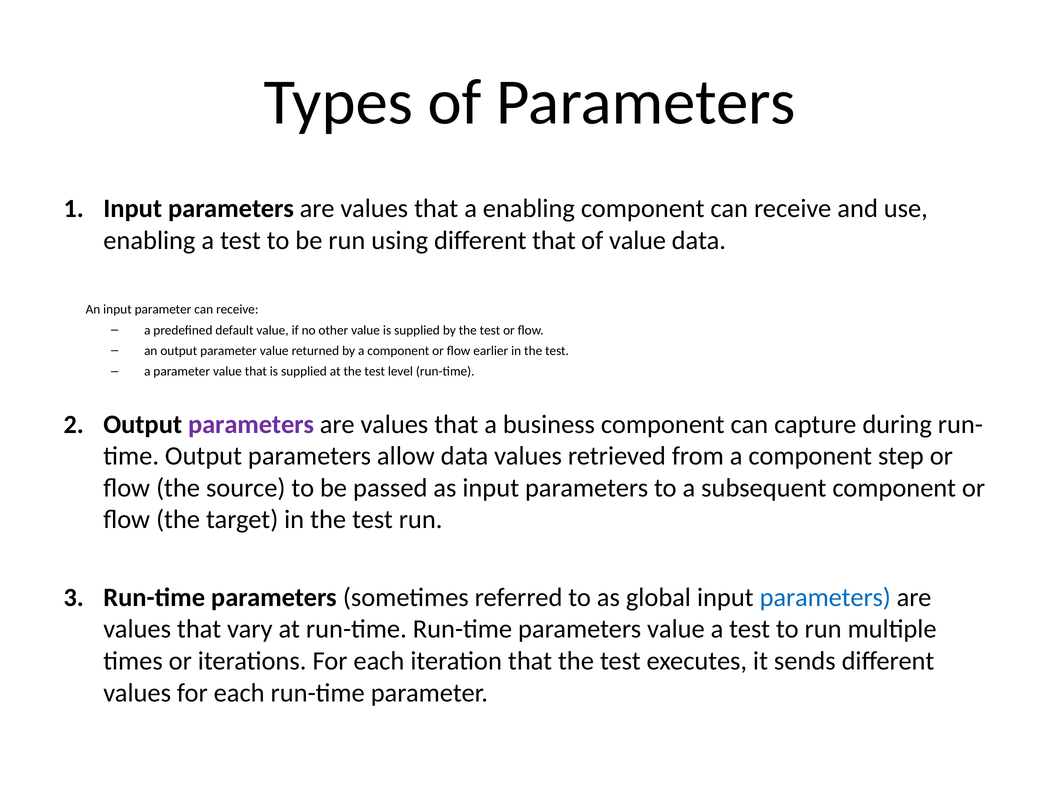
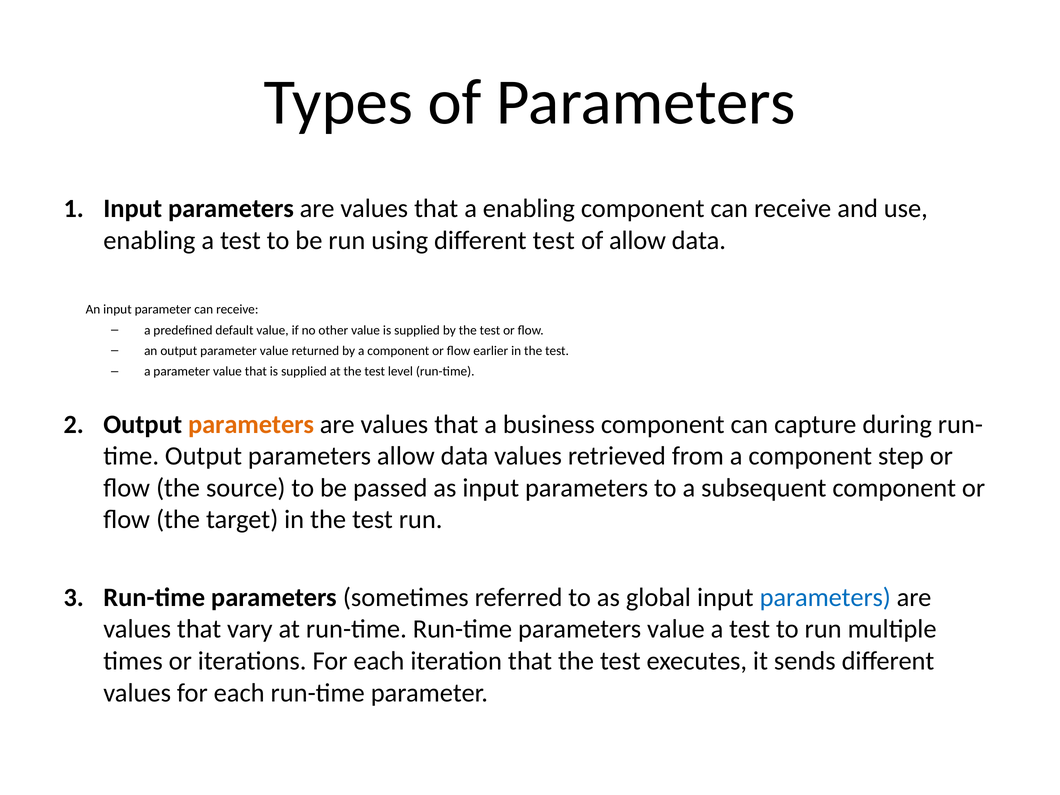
different that: that -> test (554, 240)
of value: value -> allow (638, 240)
parameters colour: purple -> orange (251, 424)
